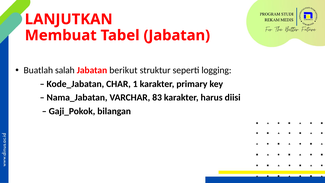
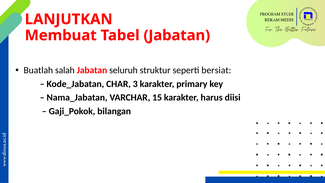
berikut: berikut -> seluruh (123, 70)
logging: logging -> bersiat (216, 70)
1: 1 -> 3 (135, 84)
83: 83 -> 15 (157, 97)
